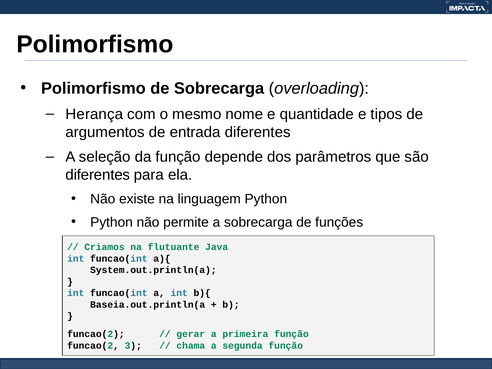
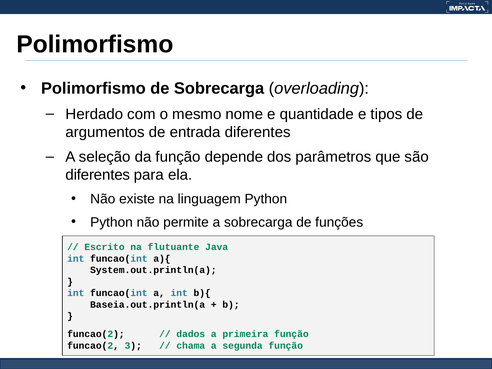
Herança: Herança -> Herdado (94, 114)
Criamos: Criamos -> Escrito (104, 247)
gerar: gerar -> dados (191, 334)
